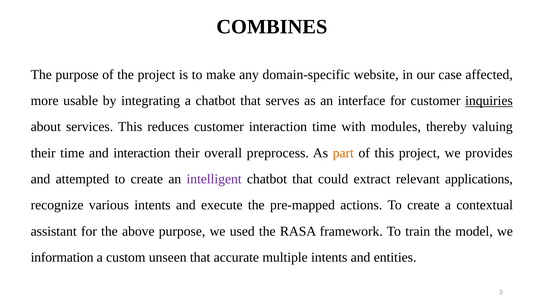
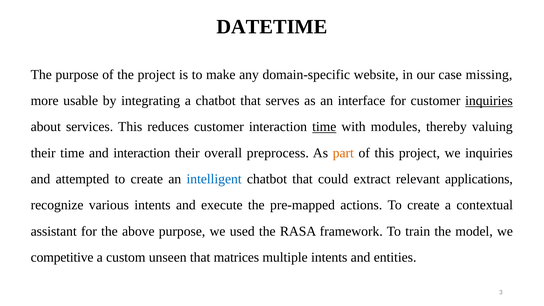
COMBINES: COMBINES -> DATETIME (272, 27)
affected: affected -> missing (489, 75)
time underline: none -> present (324, 127)
we provides: provides -> inquiries (489, 153)
intelligent colour: purple -> blue (214, 179)
information: information -> competitive (62, 257)
accurate: accurate -> matrices (236, 257)
